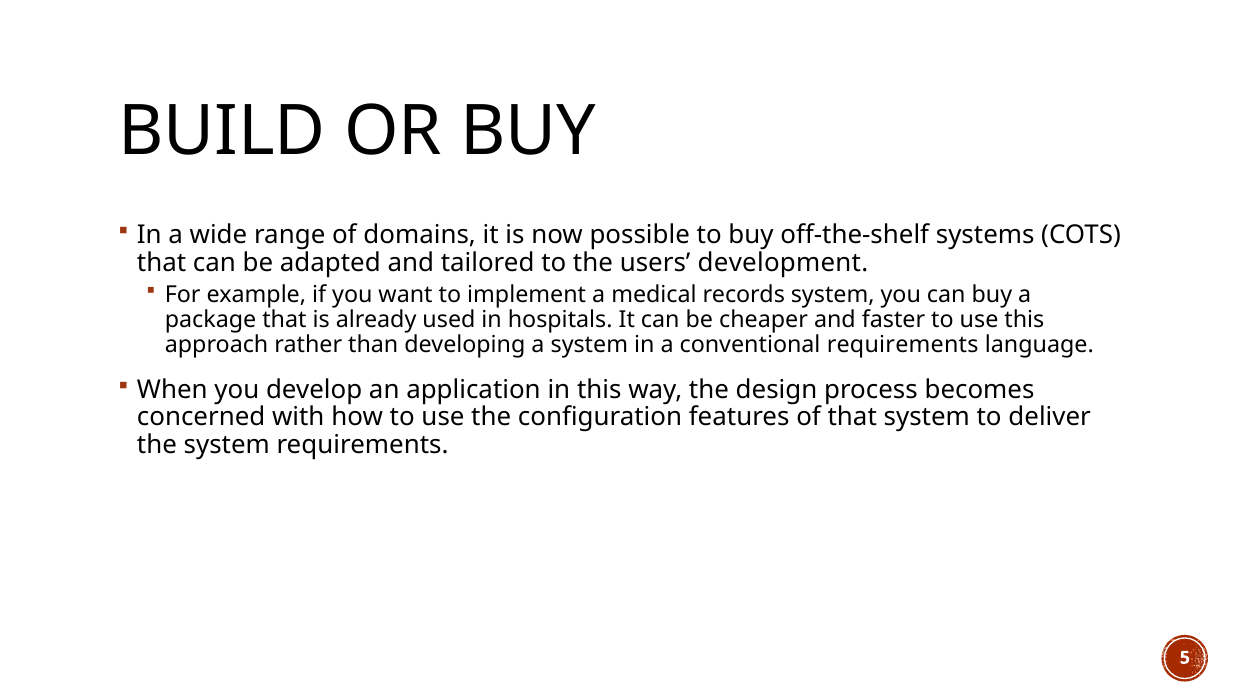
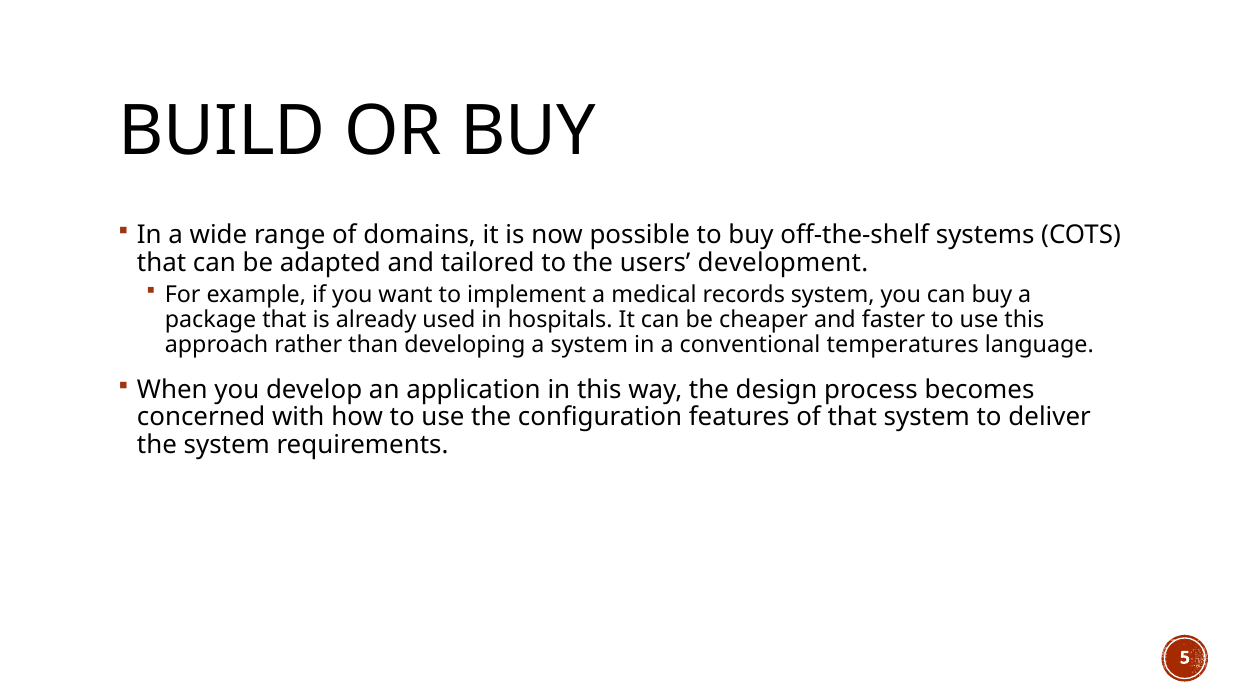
conventional requirements: requirements -> temperatures (903, 345)
